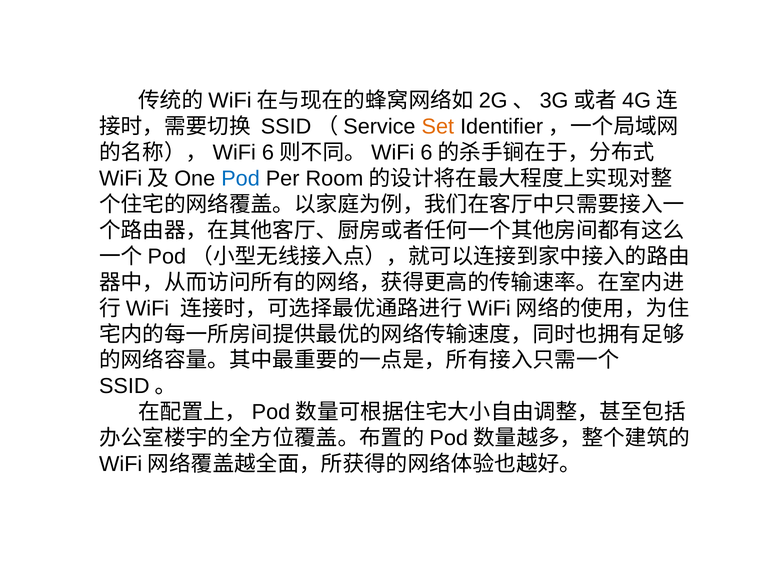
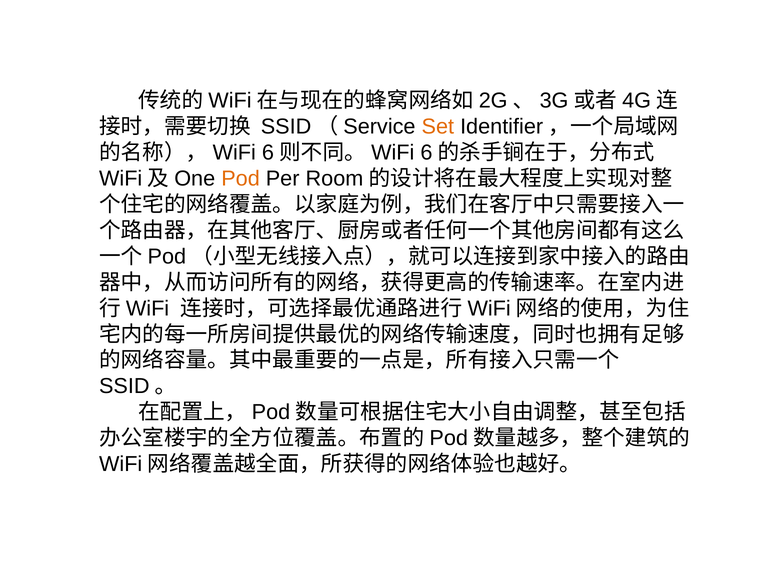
Pod colour: blue -> orange (241, 179)
